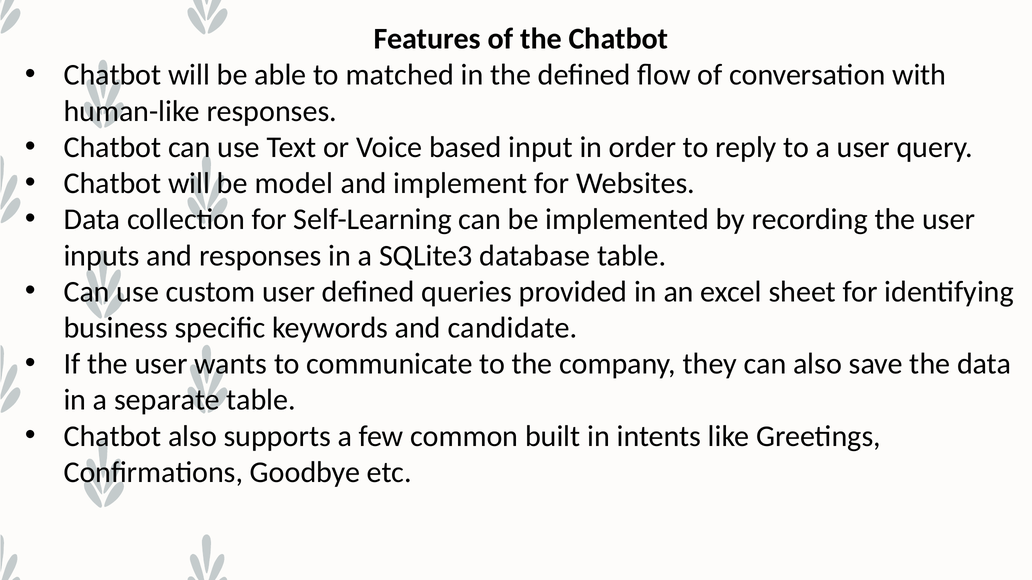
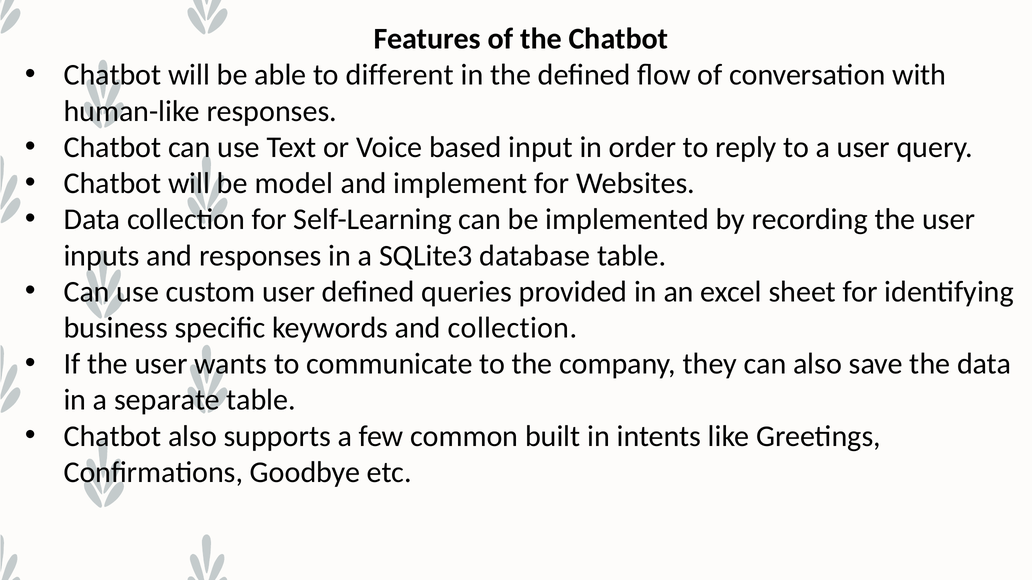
matched: matched -> different (400, 75)
and candidate: candidate -> collection (512, 328)
